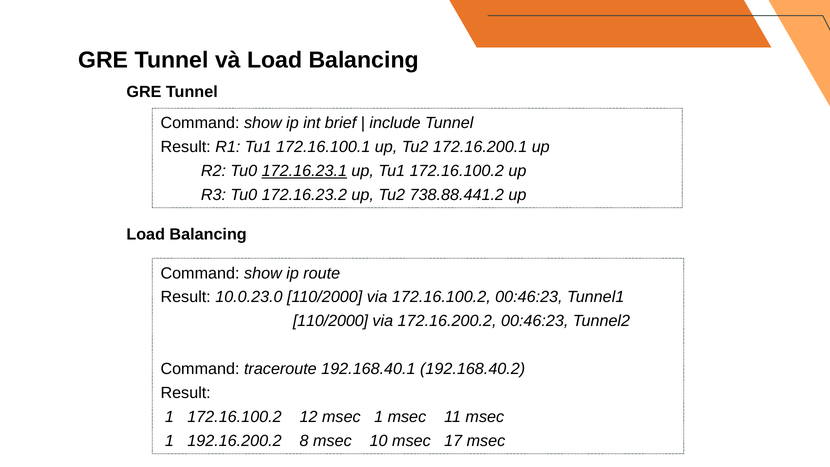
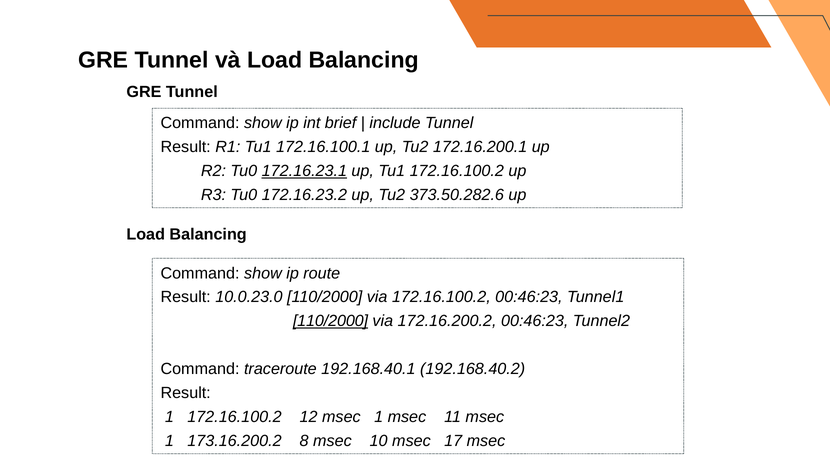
738.88.441.2: 738.88.441.2 -> 373.50.282.6 (457, 195)
110/2000 underline: none -> present (330, 321)
192.16.200.2: 192.16.200.2 -> 173.16.200.2 (234, 441)
